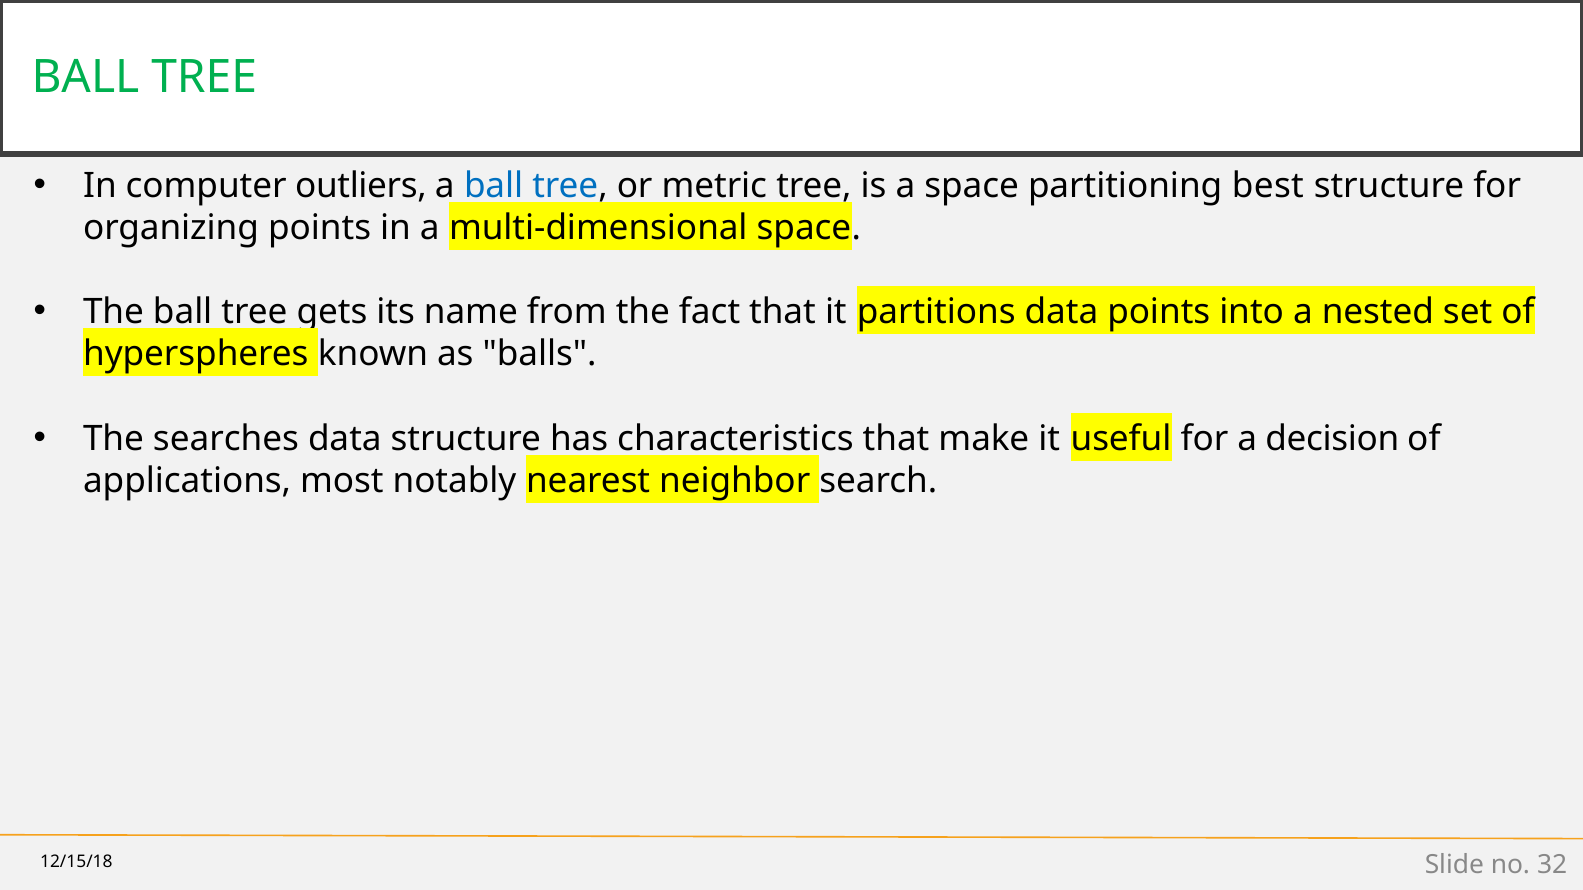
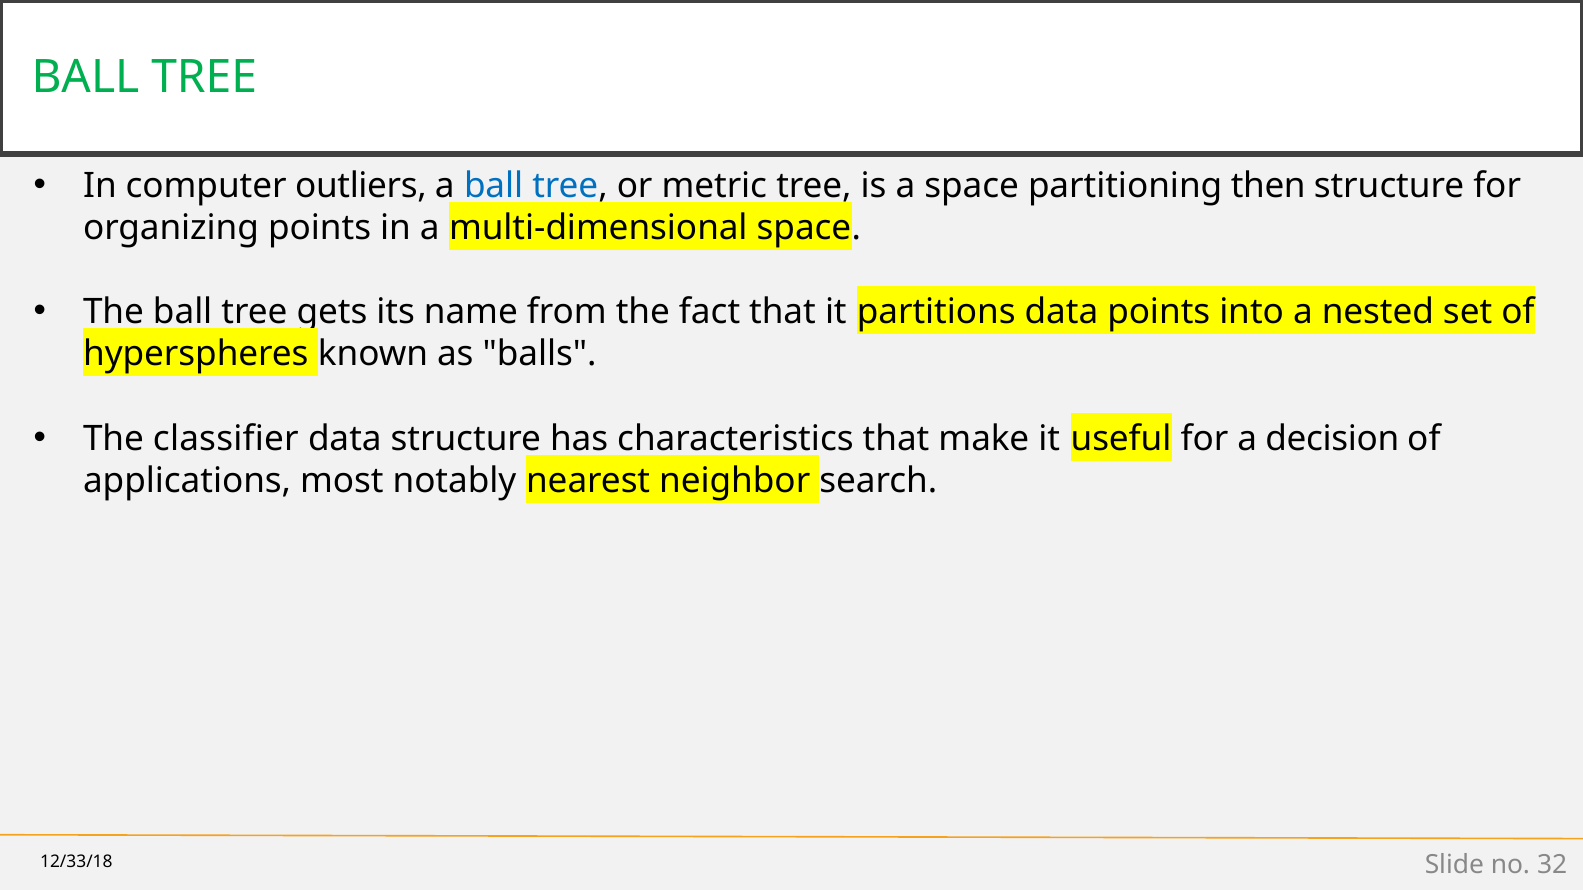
best: best -> then (1268, 186)
searches: searches -> classifier (226, 439)
12/15/18: 12/15/18 -> 12/33/18 (76, 862)
